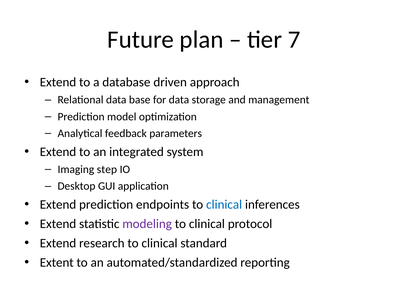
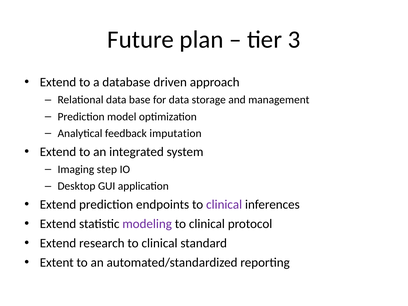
7: 7 -> 3 (294, 39)
parameters: parameters -> imputation (176, 133)
clinical colour: blue -> purple (224, 205)
